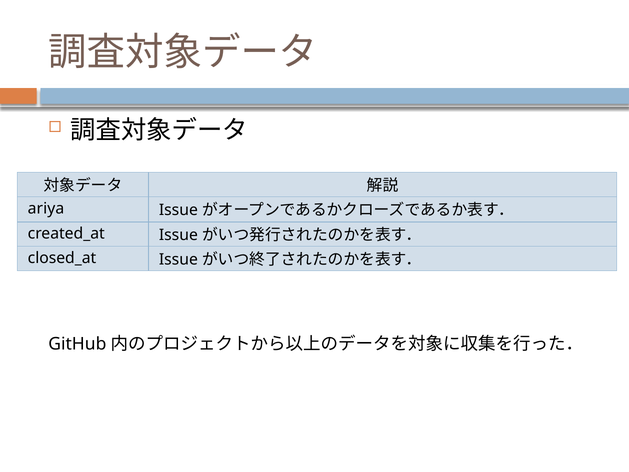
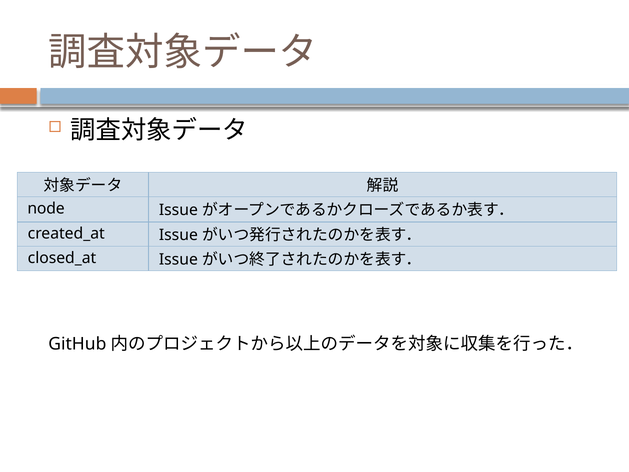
ariya: ariya -> node (46, 208)
